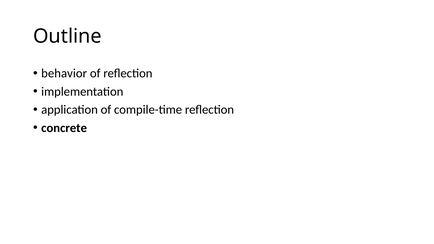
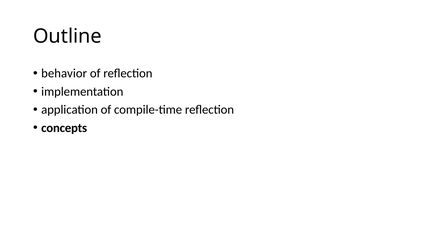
concrete: concrete -> concepts (64, 128)
